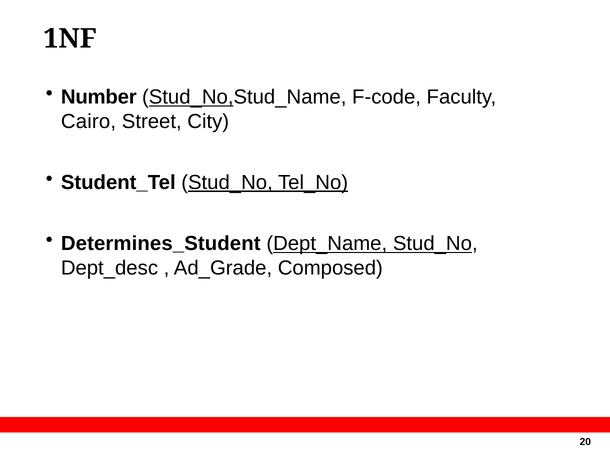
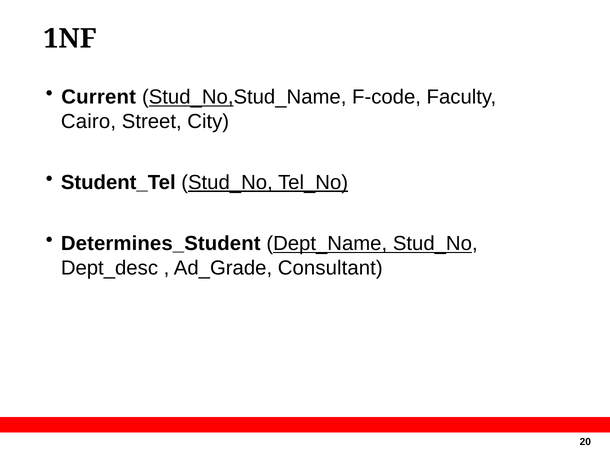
Number: Number -> Current (99, 97)
Composed: Composed -> Consultant (330, 268)
